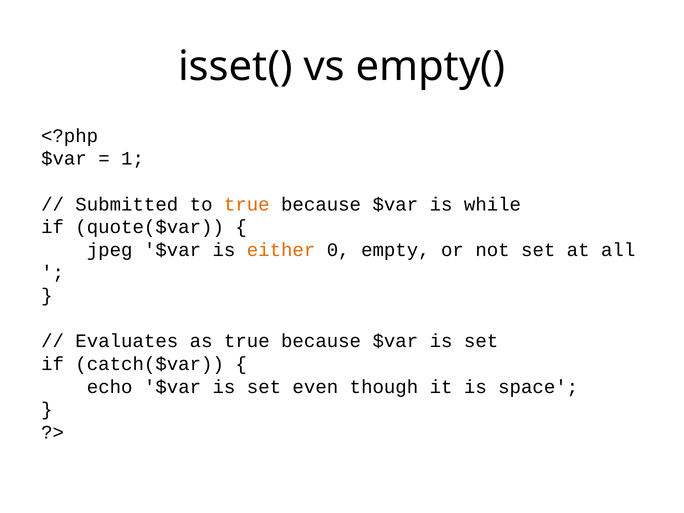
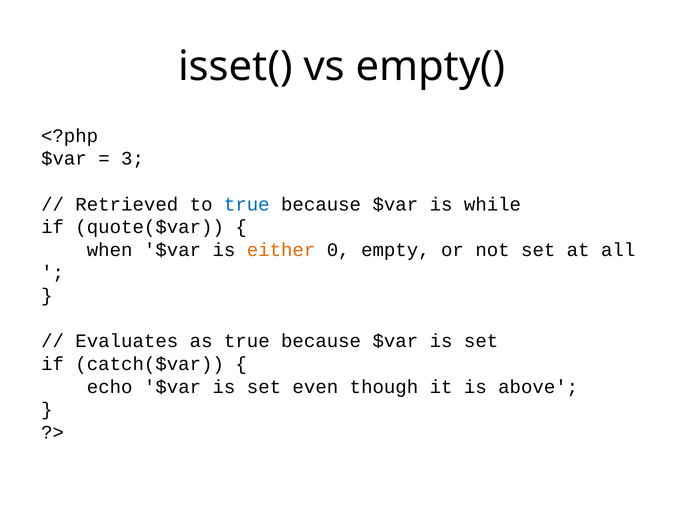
1: 1 -> 3 (133, 159)
Submitted: Submitted -> Retrieved (127, 204)
true colour: orange -> blue (247, 204)
jpeg: jpeg -> when (110, 250)
space: space -> above (538, 387)
